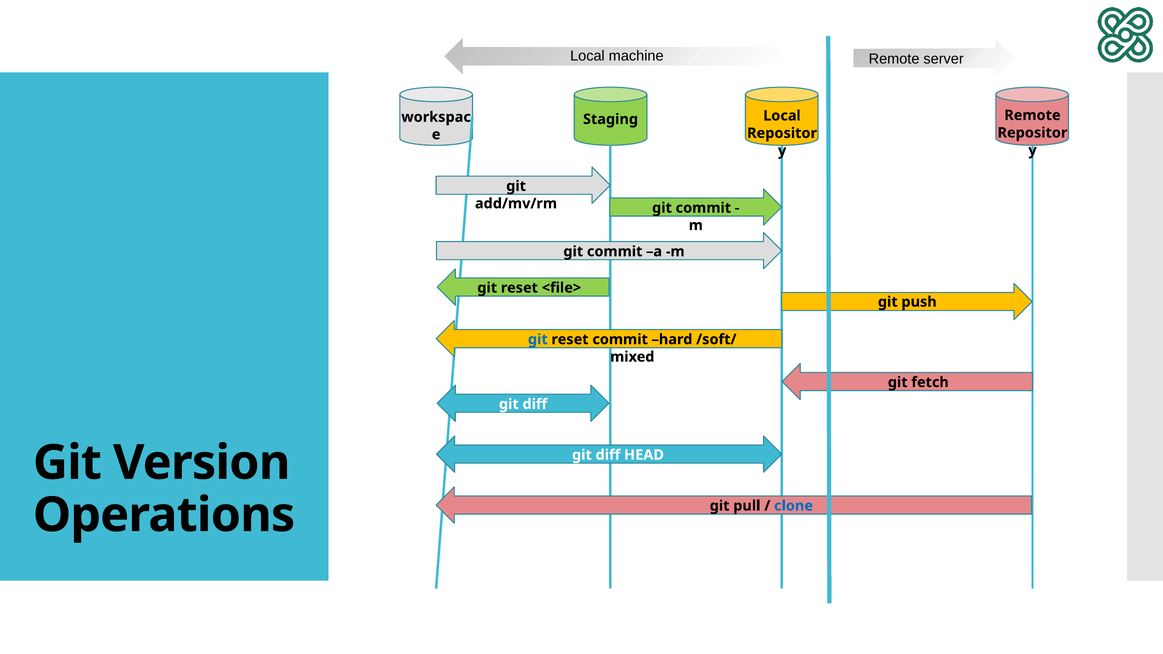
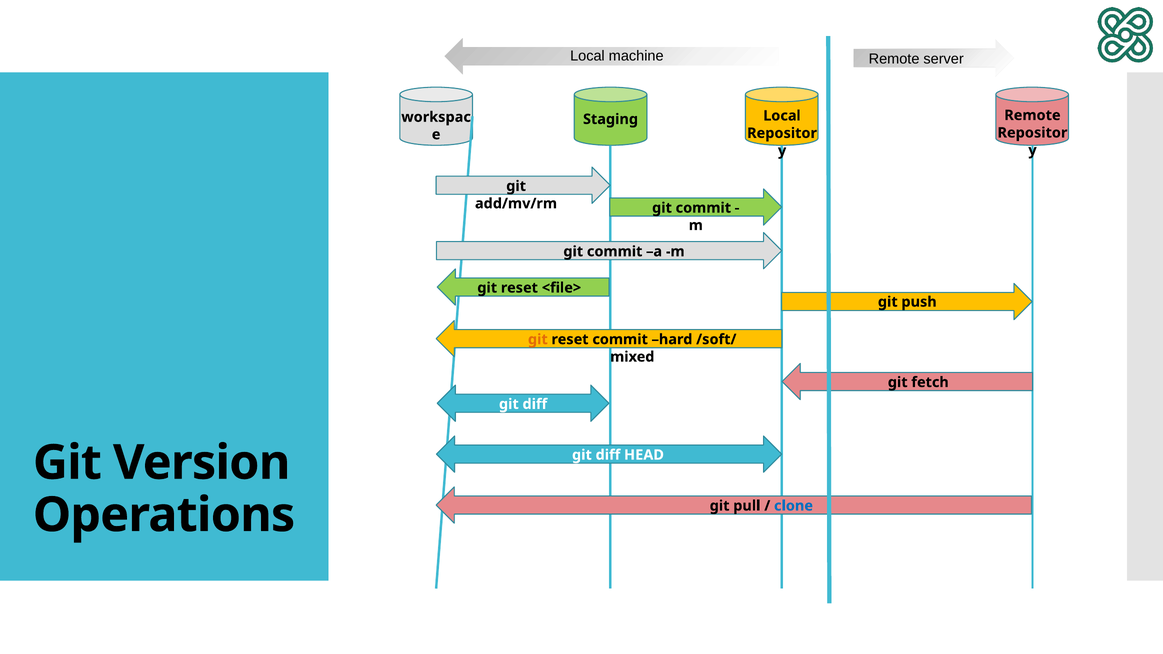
git colour: blue -> orange (538, 340)
